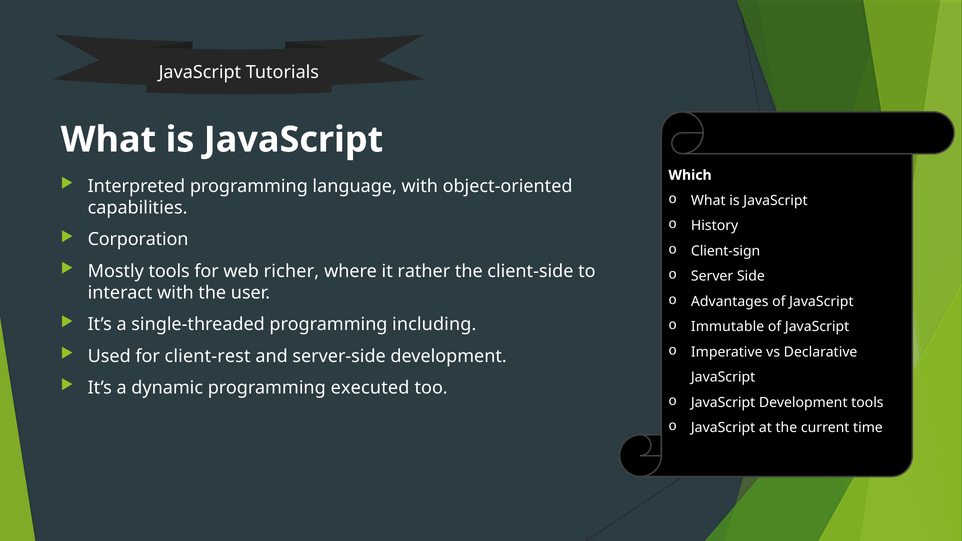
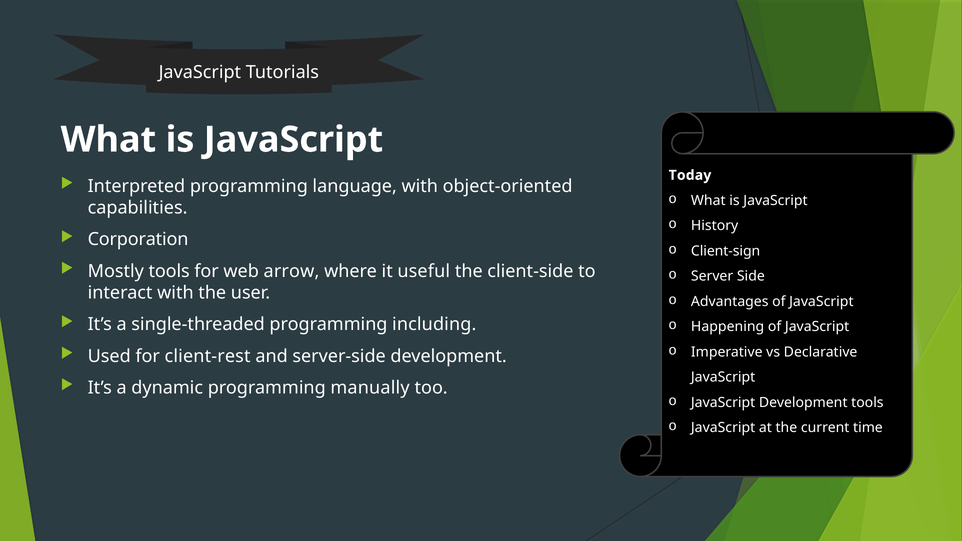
Which: Which -> Today (690, 175)
richer: richer -> arrow (291, 271)
rather: rather -> useful (424, 271)
Immutable: Immutable -> Happening (728, 327)
executed: executed -> manually (370, 388)
